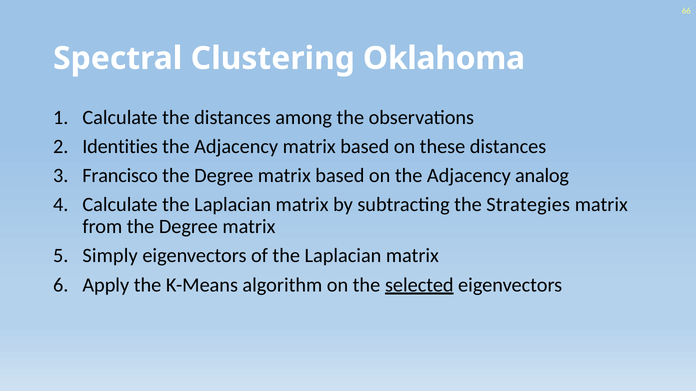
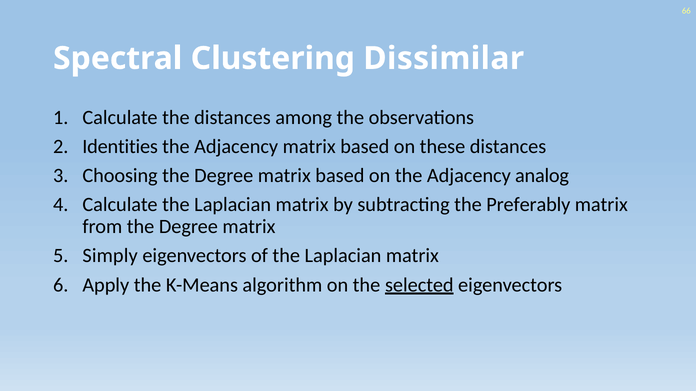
Oklahoma: Oklahoma -> Dissimilar (444, 58)
Francisco: Francisco -> Choosing (120, 176)
Strategies: Strategies -> Preferably (528, 205)
